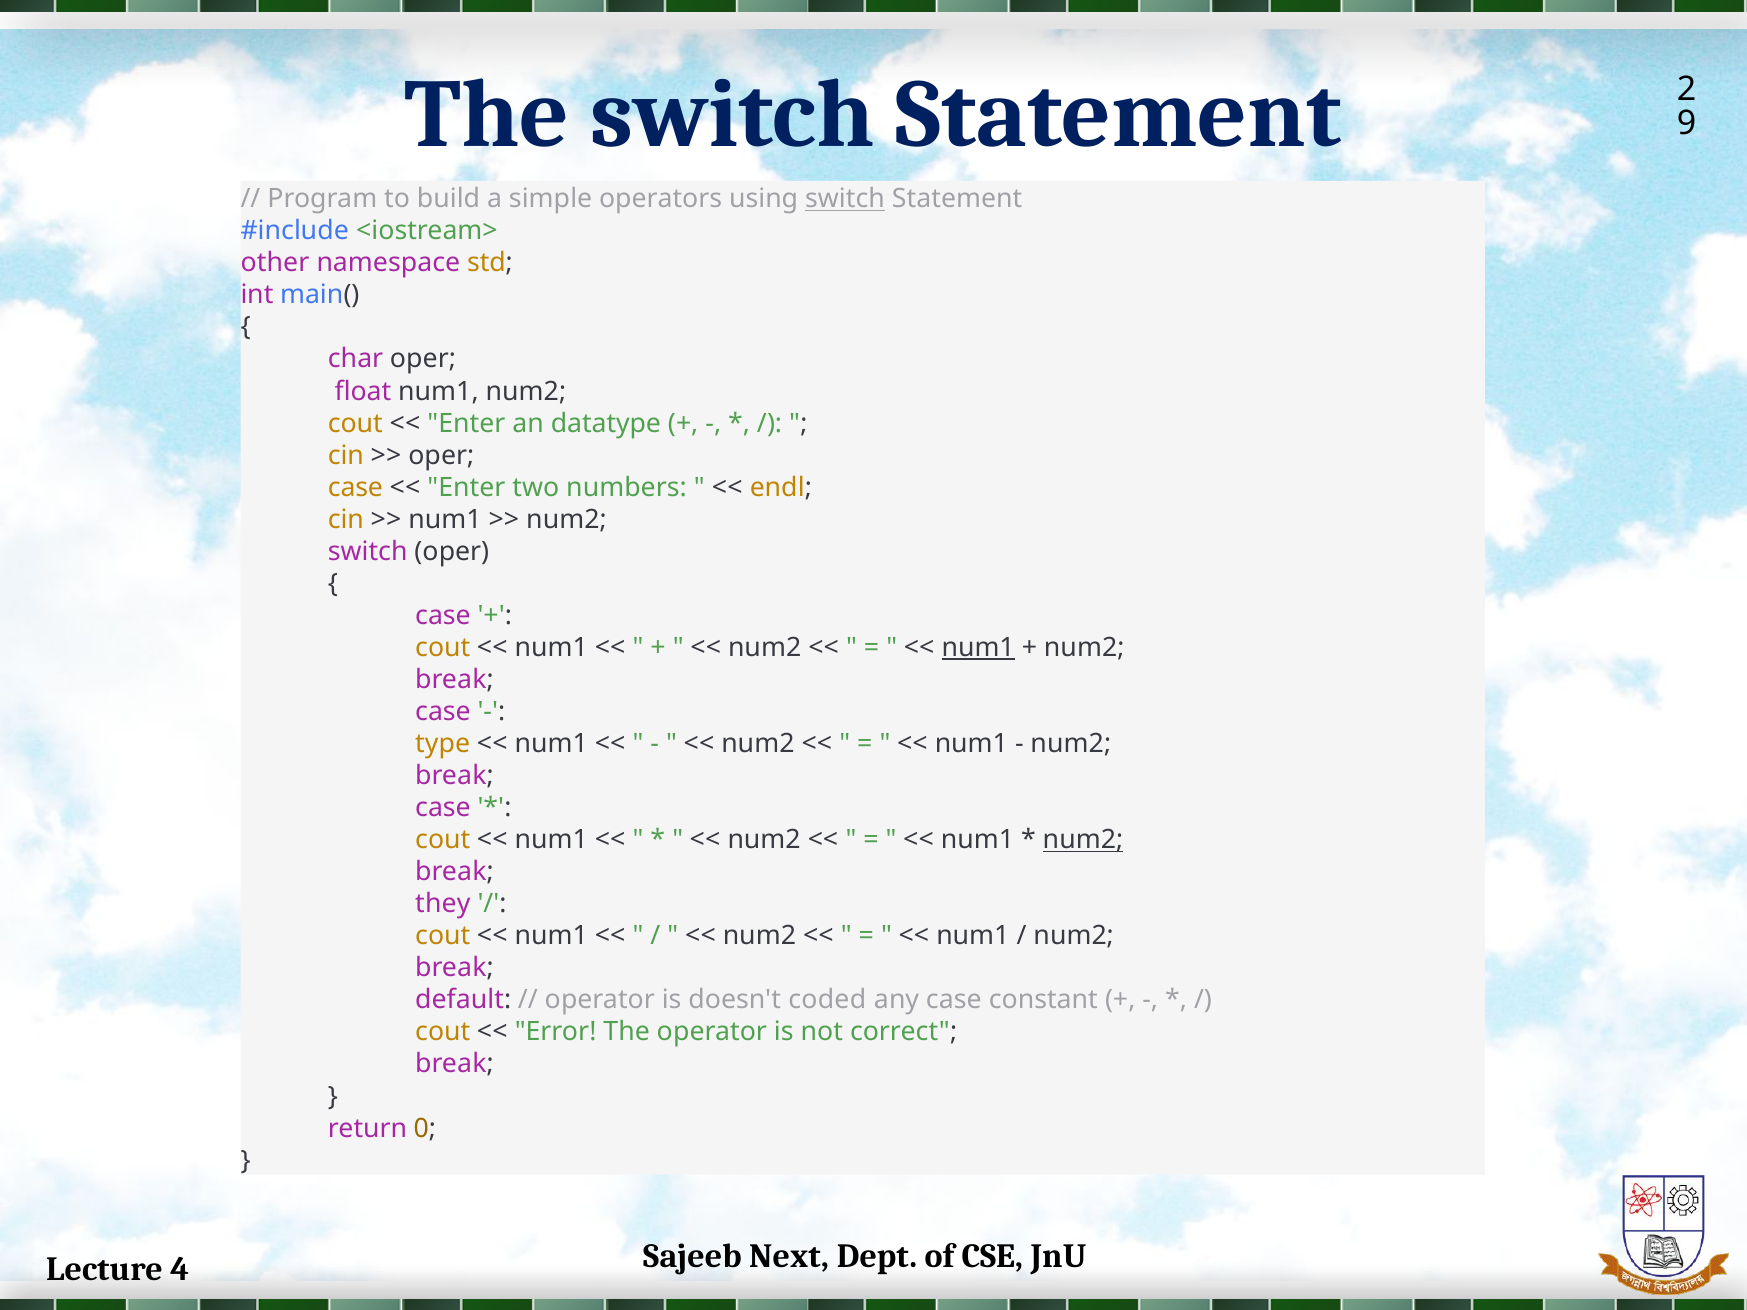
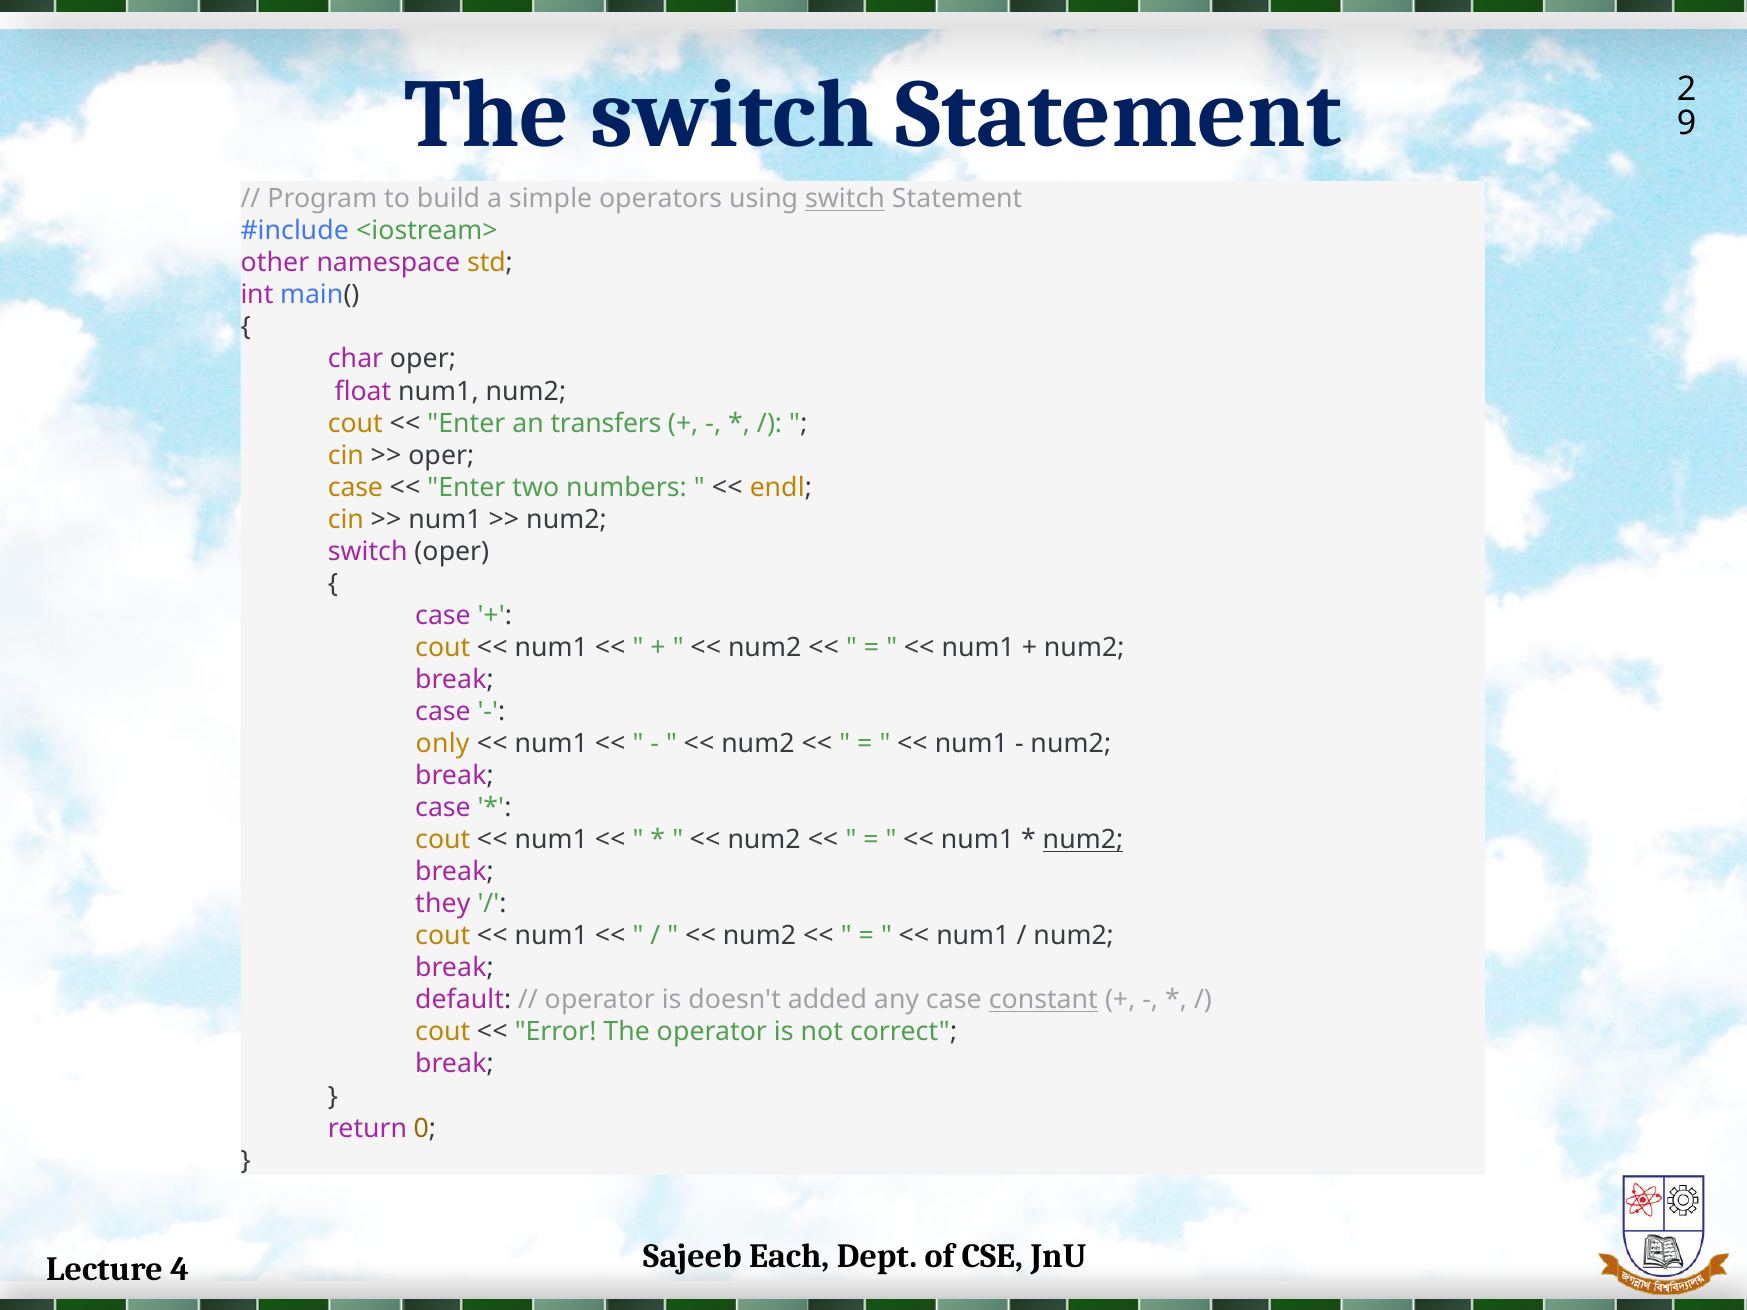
datatype: datatype -> transfers (606, 423)
num1 underline: present -> none (978, 648)
type: type -> only (443, 744)
coded: coded -> added (827, 1000)
constant underline: none -> present (1043, 1000)
Next: Next -> Each (789, 1256)
